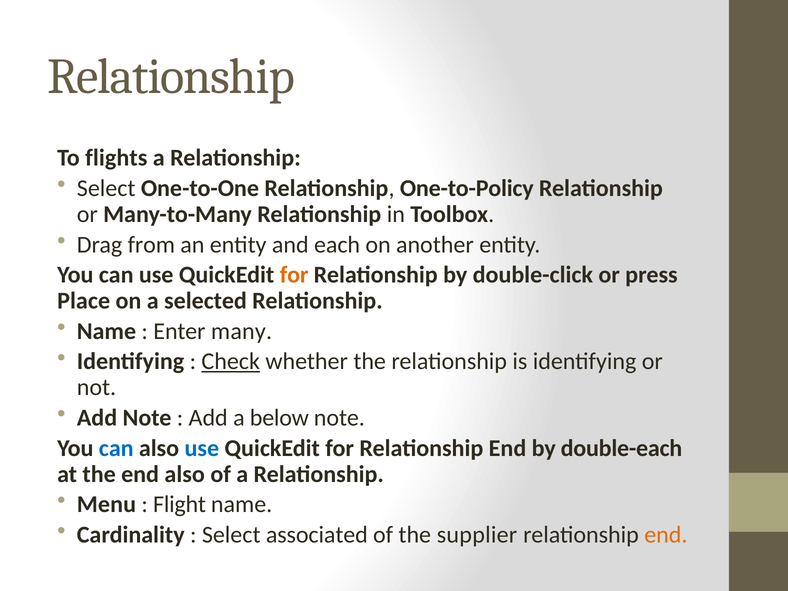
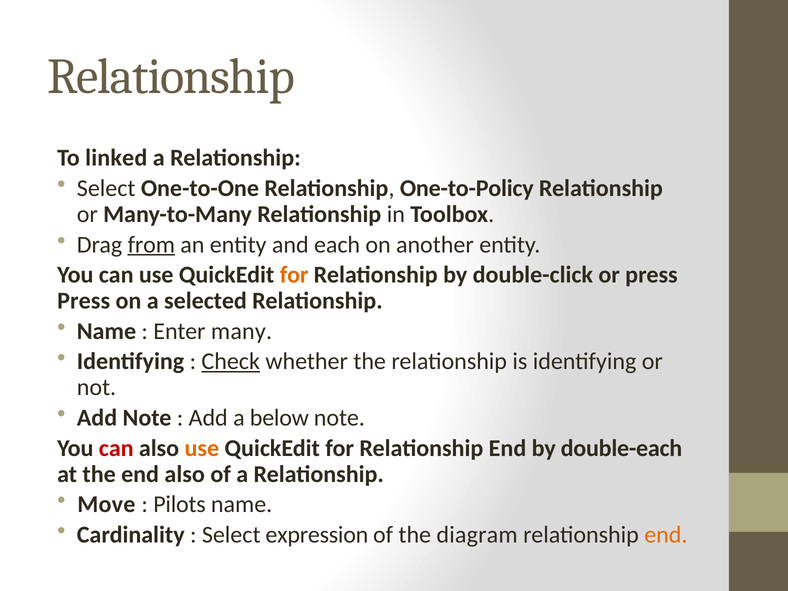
flights: flights -> linked (116, 158)
from underline: none -> present (151, 245)
Place: Place -> Press (84, 301)
can colour: blue -> red (116, 448)
use colour: blue -> orange (202, 448)
Menu: Menu -> Move (106, 504)
Flight: Flight -> Pilots (180, 504)
associated: associated -> expression (317, 535)
supplier: supplier -> diagram (477, 535)
